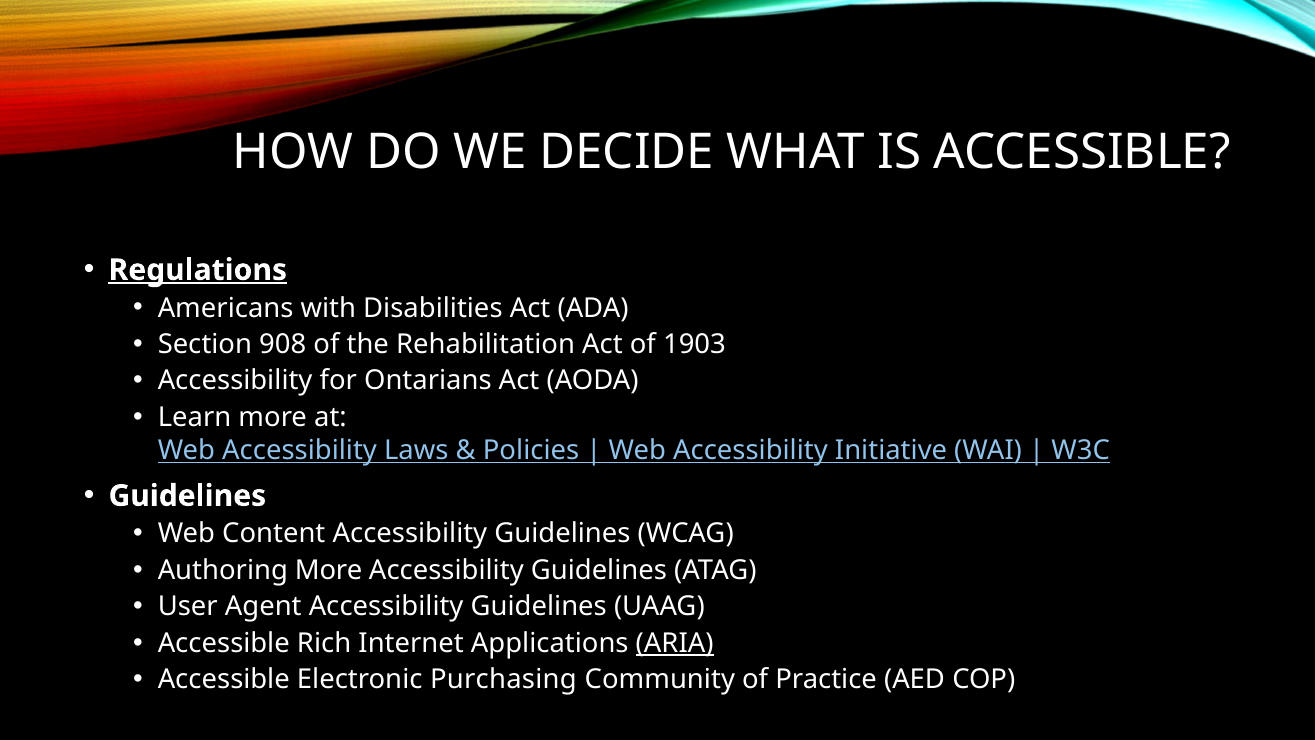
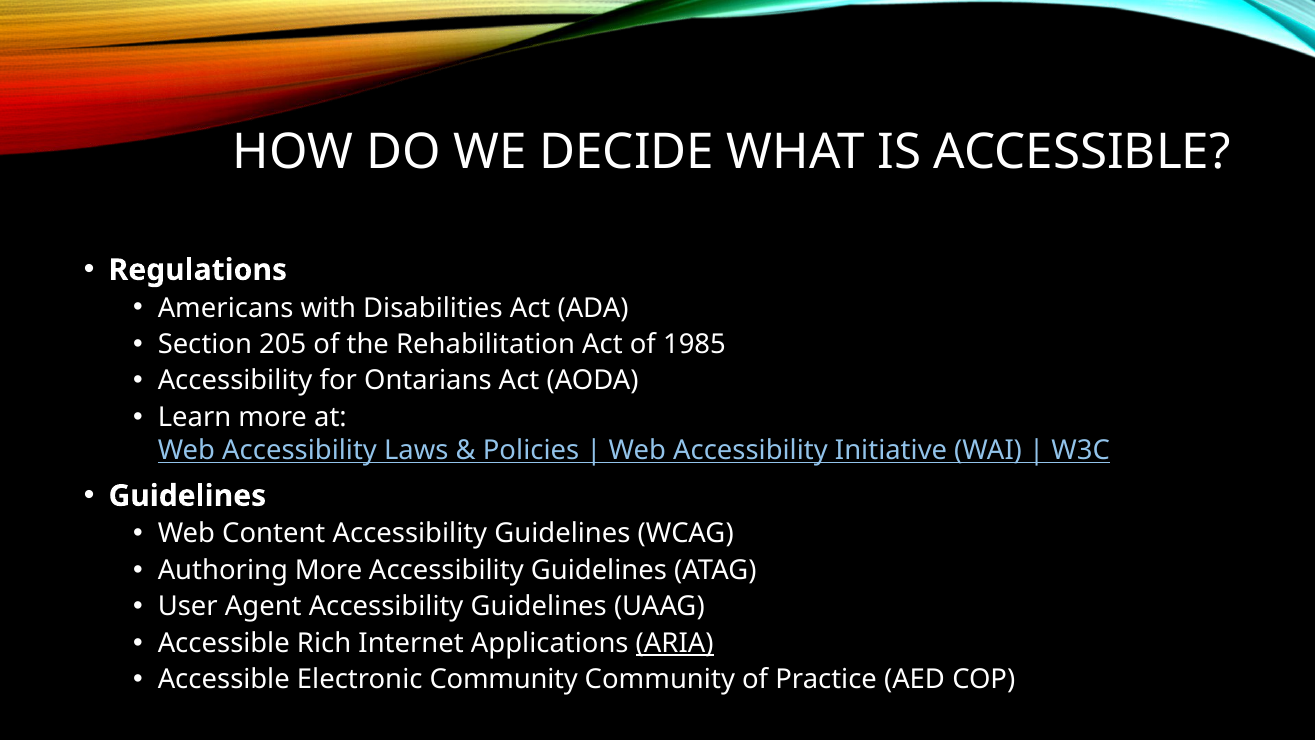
Regulations underline: present -> none (198, 270)
908: 908 -> 205 (283, 344)
1903: 1903 -> 1985 (694, 344)
Electronic Purchasing: Purchasing -> Community (504, 679)
